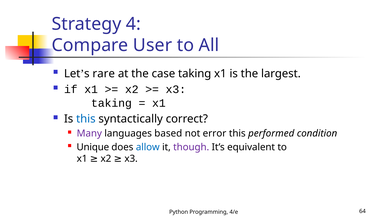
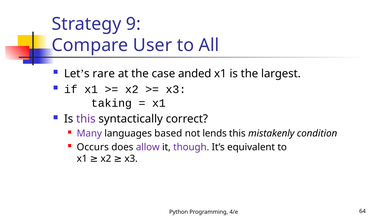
4: 4 -> 9 (133, 24)
case taking: taking -> anded (195, 73)
this colour: blue -> purple (86, 119)
error: error -> lends (215, 133)
performed: performed -> mistakenly (271, 133)
Unique: Unique -> Occurs (93, 147)
allow colour: blue -> purple (148, 147)
